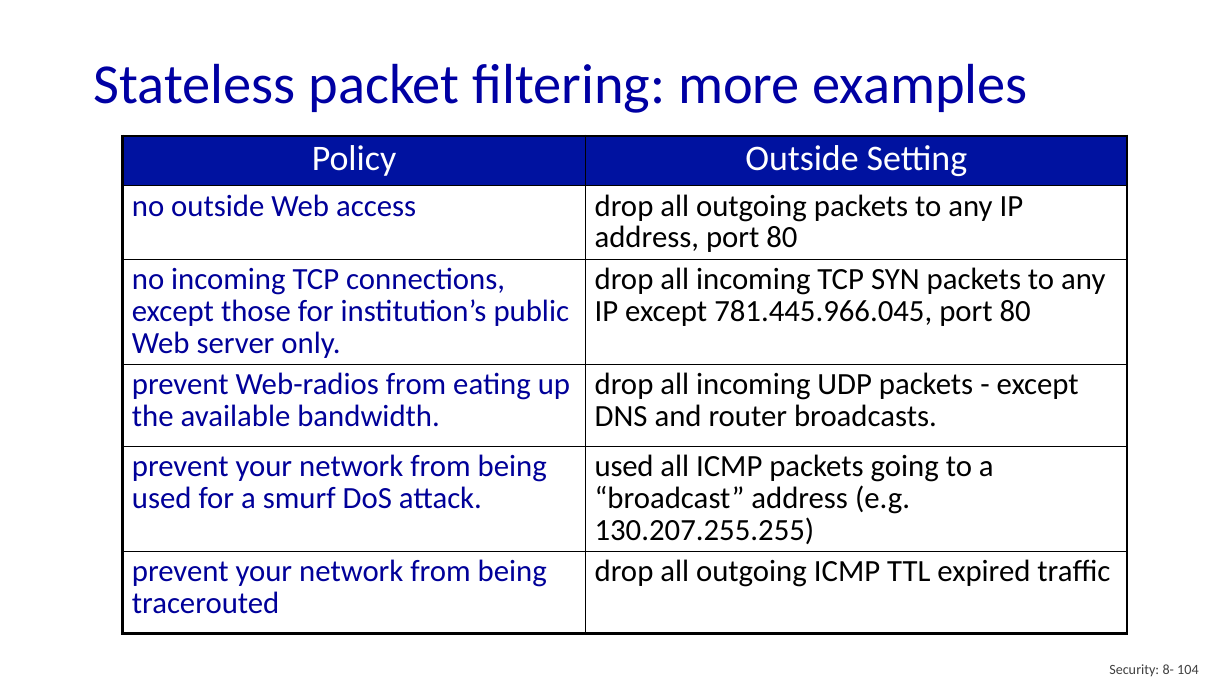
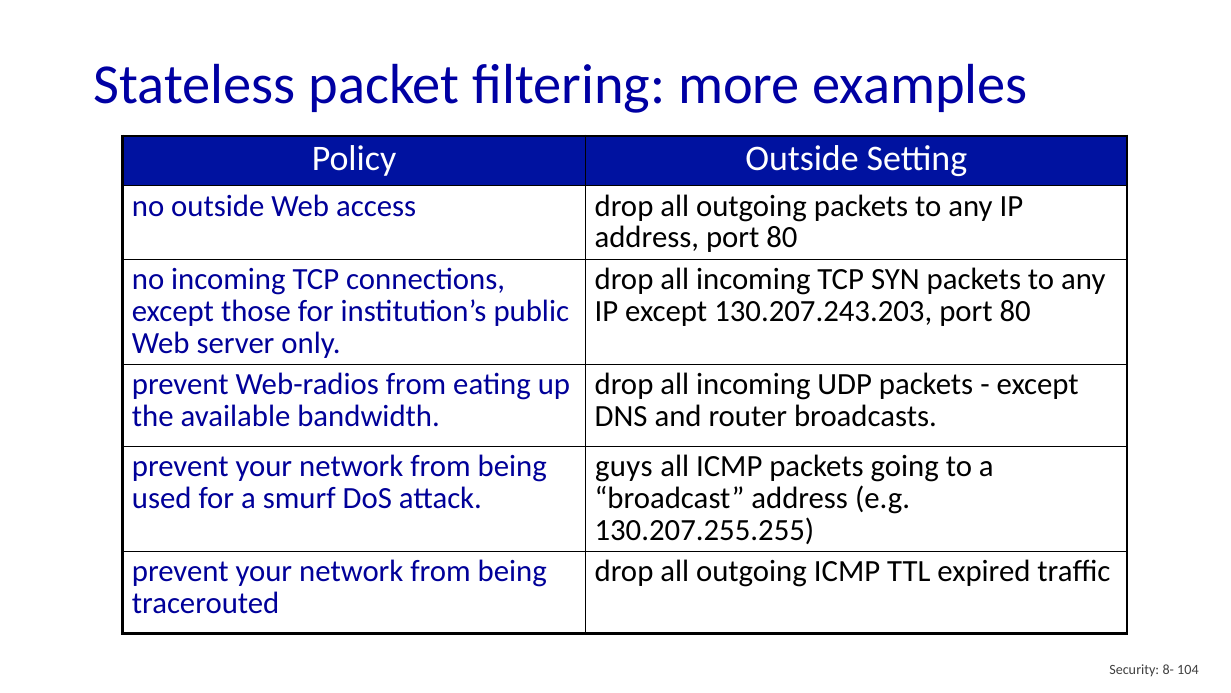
781.445.966.045: 781.445.966.045 -> 130.207.243.203 (823, 311)
used: used -> guys (624, 466)
